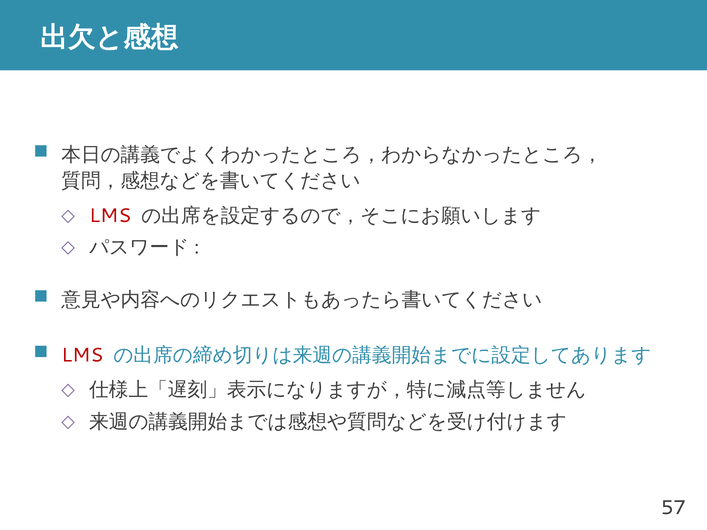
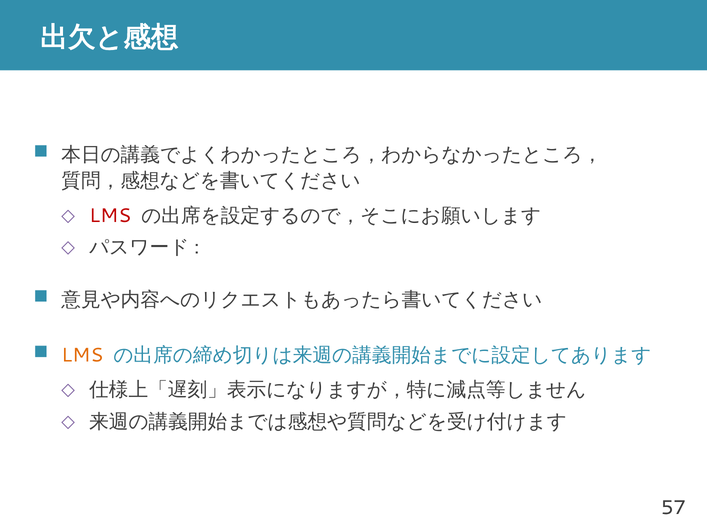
LMS colour: red -> orange (82, 355)
